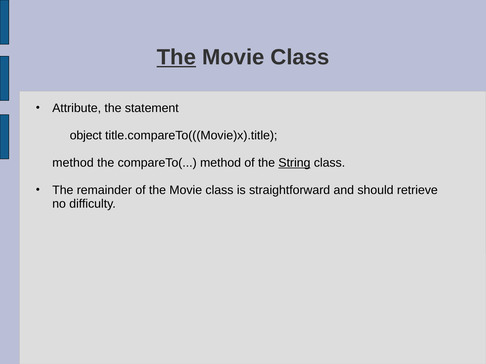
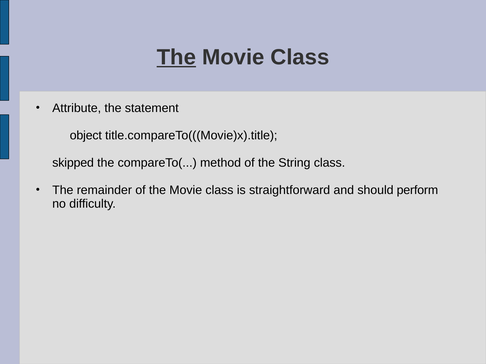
method: method -> skipped (73, 163)
String underline: present -> none (294, 163)
retrieve: retrieve -> perform (417, 190)
